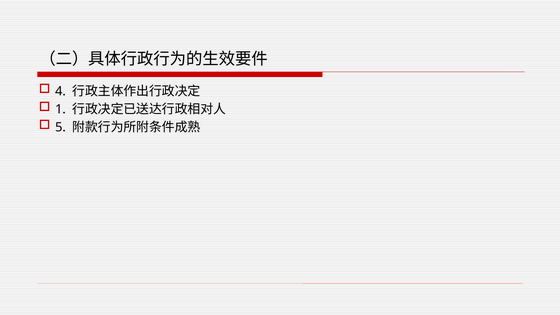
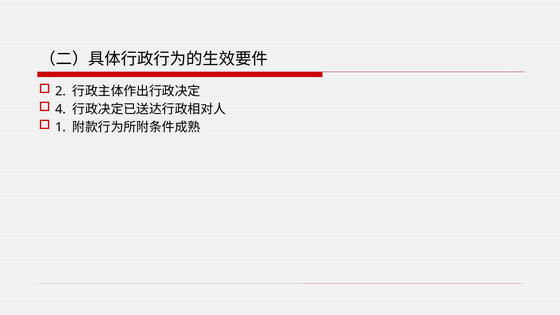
4: 4 -> 2 (60, 91)
1: 1 -> 4 (60, 109)
5: 5 -> 1 (60, 127)
